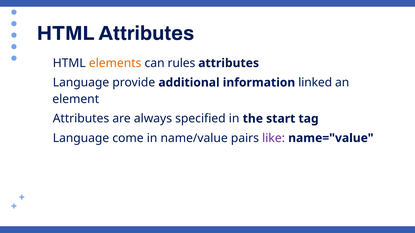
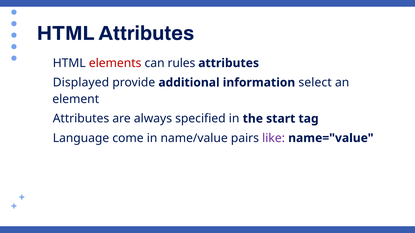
elements colour: orange -> red (115, 63)
Language: Language -> Displayed (81, 83)
linked: linked -> select (315, 83)
